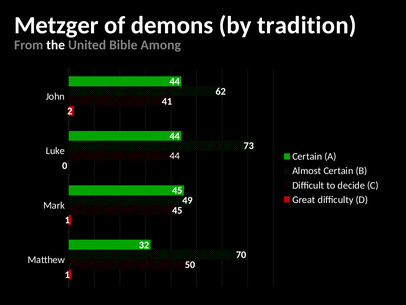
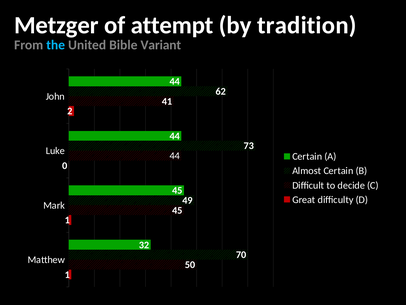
demons: demons -> attempt (172, 25)
the colour: white -> light blue (56, 45)
Among: Among -> Variant (161, 45)
